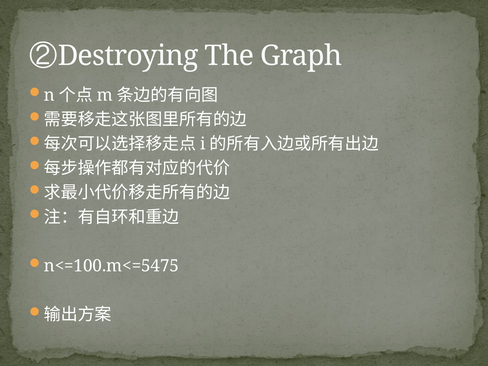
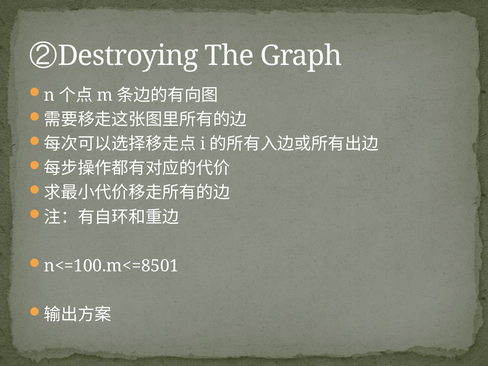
n<=100.m<=5475: n<=100.m<=5475 -> n<=100.m<=8501 (111, 266)
